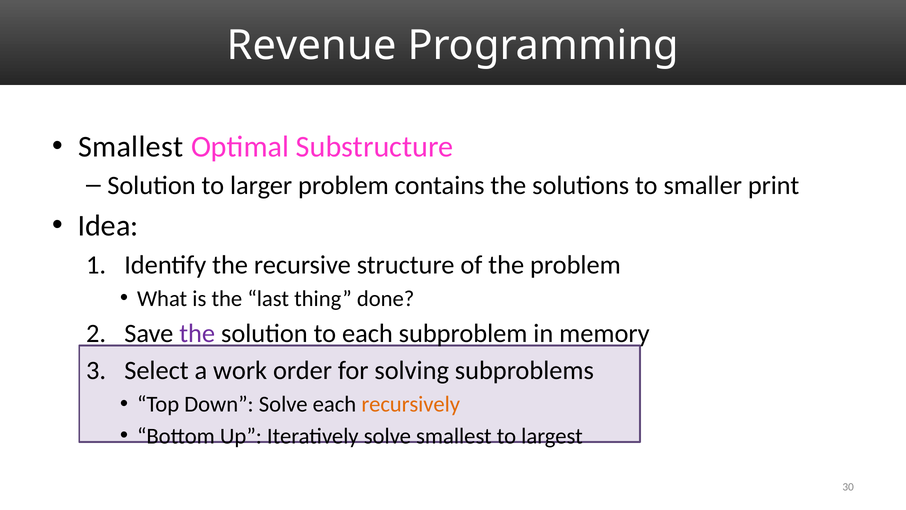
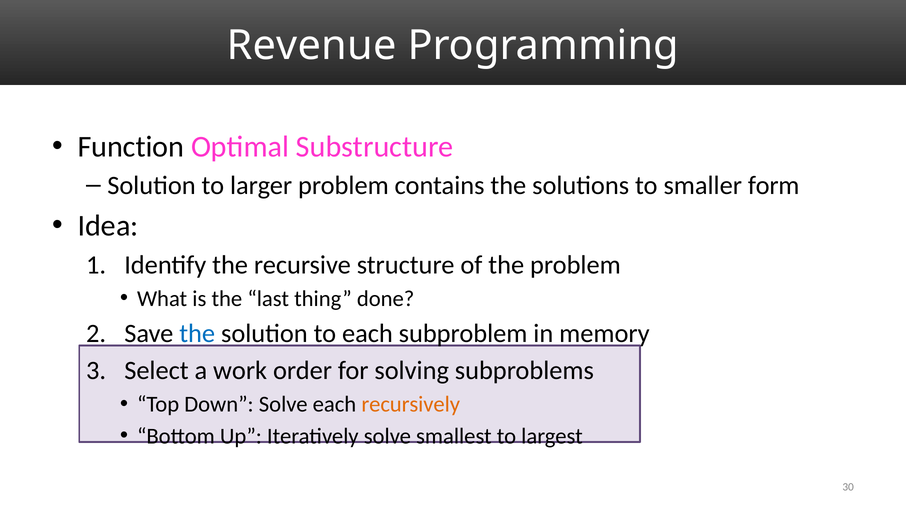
Smallest: Smallest -> Function (131, 147)
print: print -> form (774, 186)
the colour: purple -> blue (197, 333)
